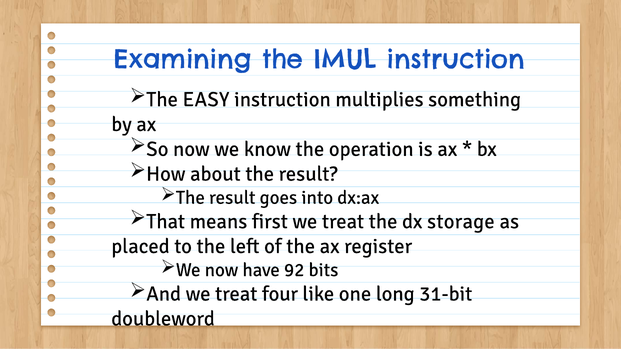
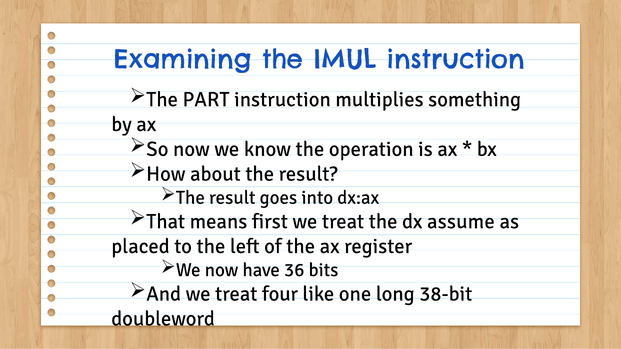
EASY: EASY -> PART (206, 99)
storage: storage -> assume (461, 222)
92: 92 -> 36 (294, 270)
31-bit: 31-bit -> 38-bit (446, 294)
